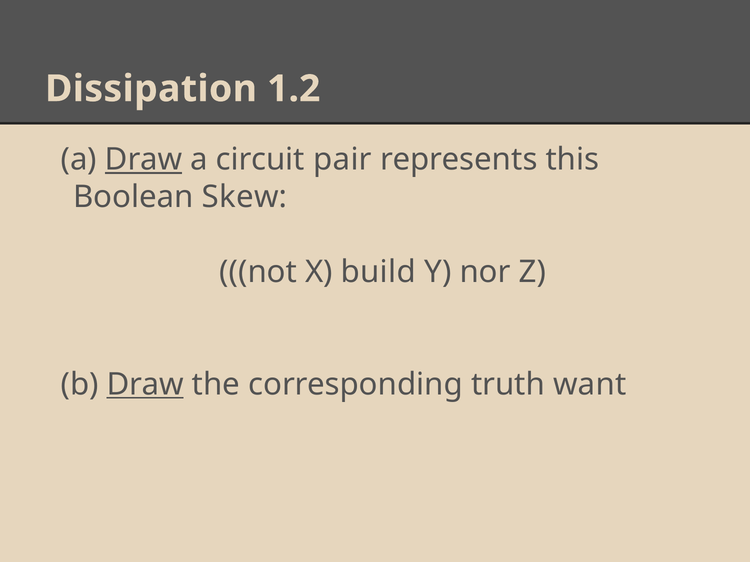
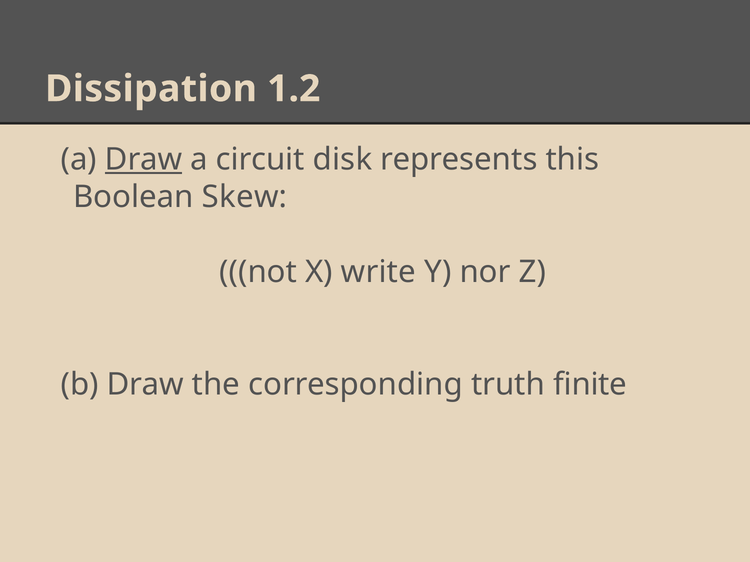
pair: pair -> disk (343, 160)
build: build -> write (378, 272)
Draw underline: present -> none (145, 385)
want: want -> finite (590, 385)
